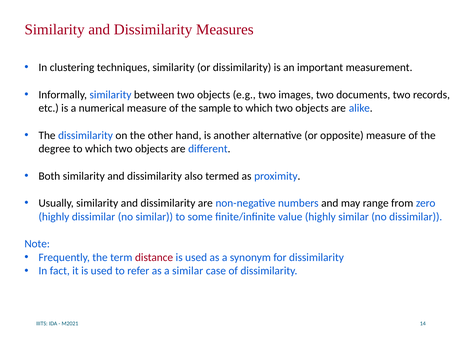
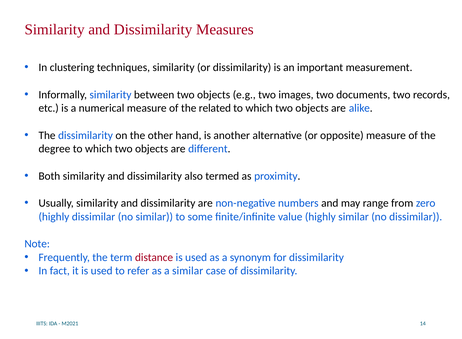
sample: sample -> related (215, 108)
